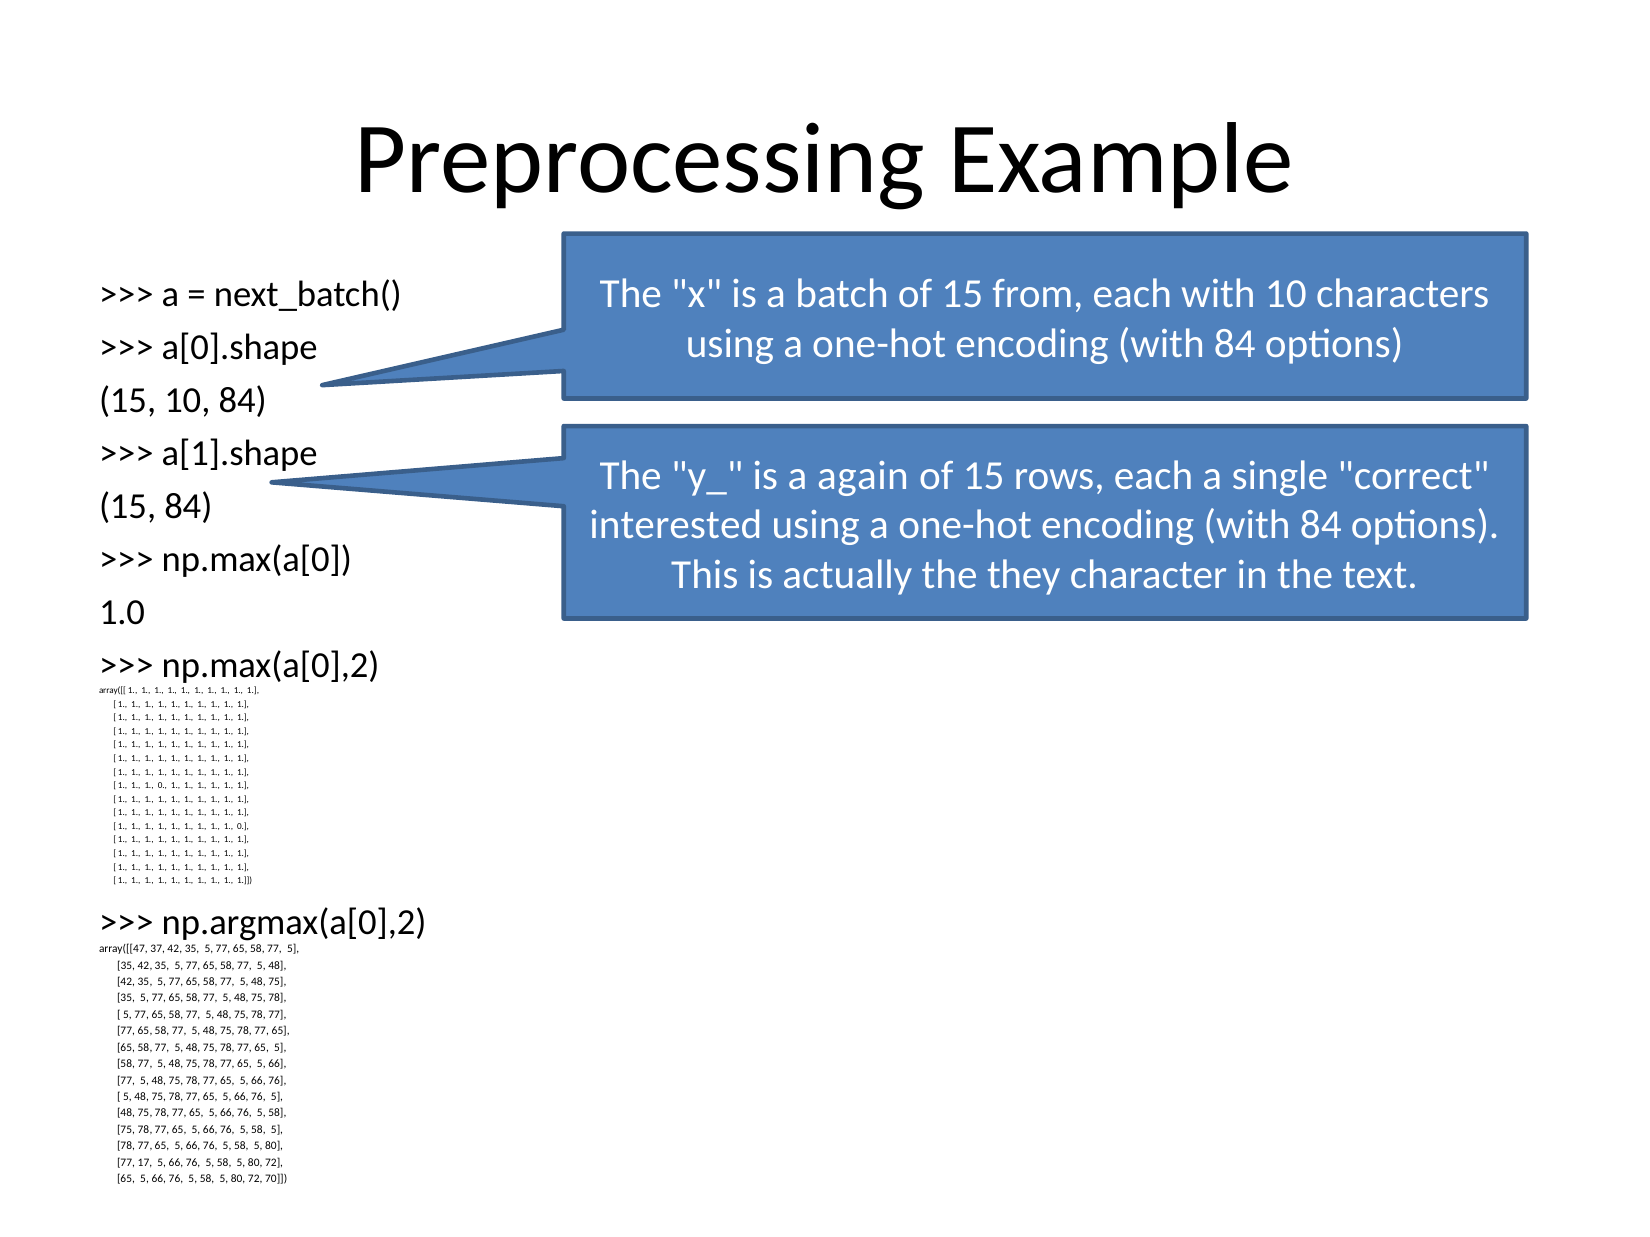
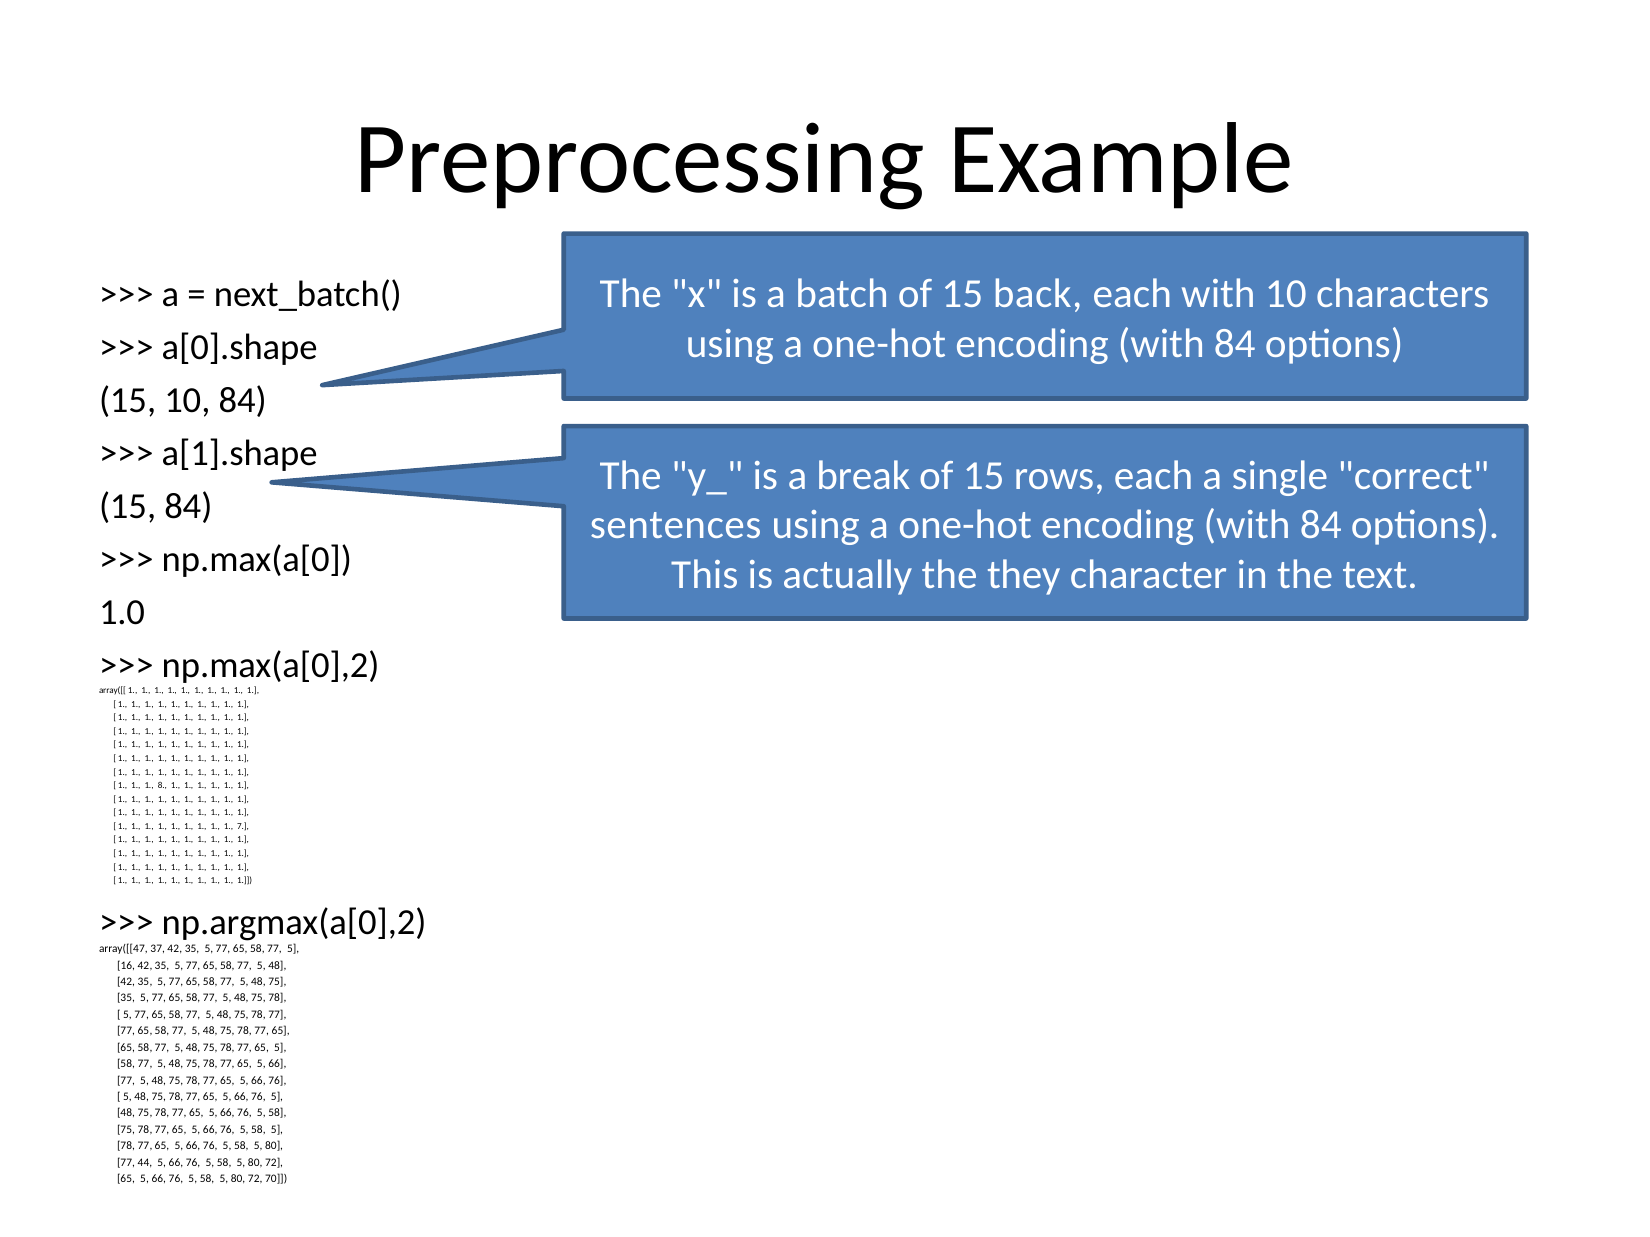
from: from -> back (1038, 294)
again: again -> break (863, 476)
interested: interested -> sentences (676, 525)
0: 0 -> 8 (162, 786)
0: 0 -> 7 (243, 827)
35: 35 -> 16 (126, 966)
17: 17 -> 44 (145, 1163)
